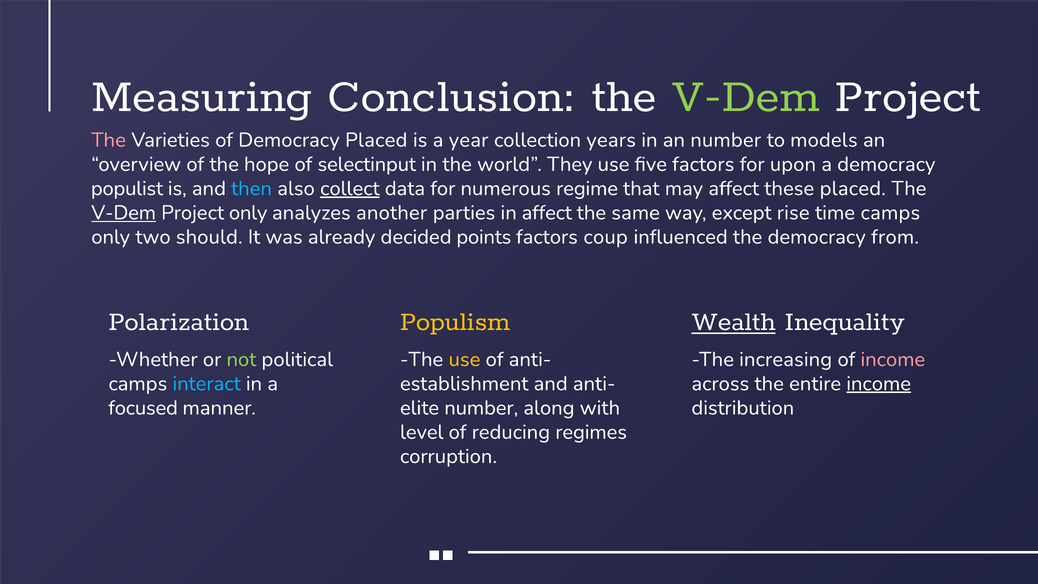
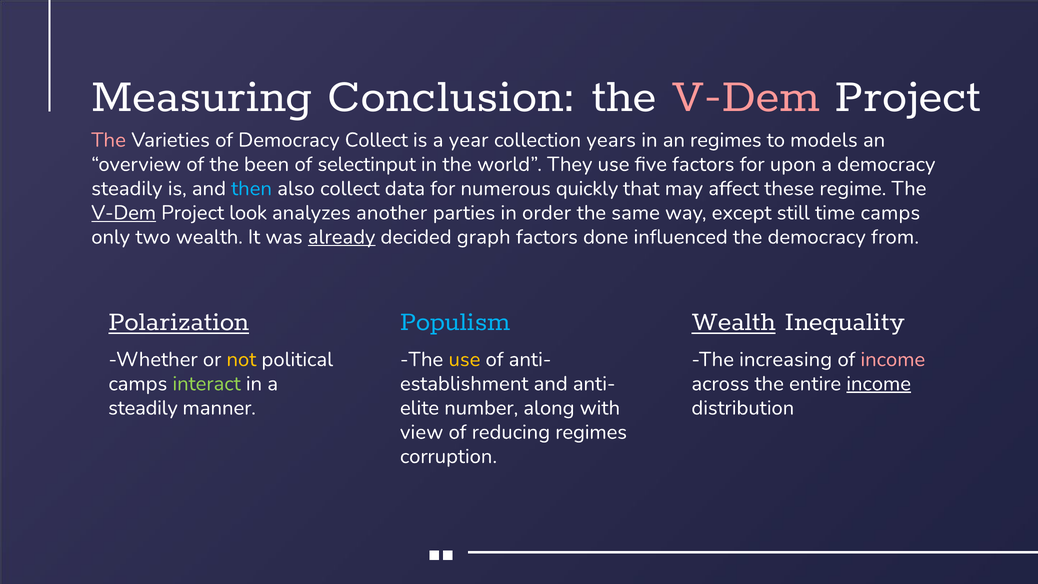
V-Dem colour: light green -> pink (746, 95)
Democracy Placed: Placed -> Collect (376, 140)
an number: number -> regimes (726, 140)
hope: hope -> been (267, 164)
populist: populist -> steadily (127, 188)
collect underline: present -> none (350, 188)
regime: regime -> quickly (587, 188)
these placed: placed -> regime (853, 188)
Project only: only -> look (248, 213)
in affect: affect -> order (547, 213)
rise: rise -> still (793, 213)
two should: should -> wealth (209, 237)
already underline: none -> present (342, 237)
points: points -> graph (484, 237)
coup: coup -> done (606, 237)
Polarization underline: none -> present (179, 321)
Populism colour: yellow -> light blue (455, 321)
not colour: light green -> yellow (241, 359)
interact colour: light blue -> light green (207, 384)
focused: focused -> steadily (143, 408)
level: level -> view (422, 432)
